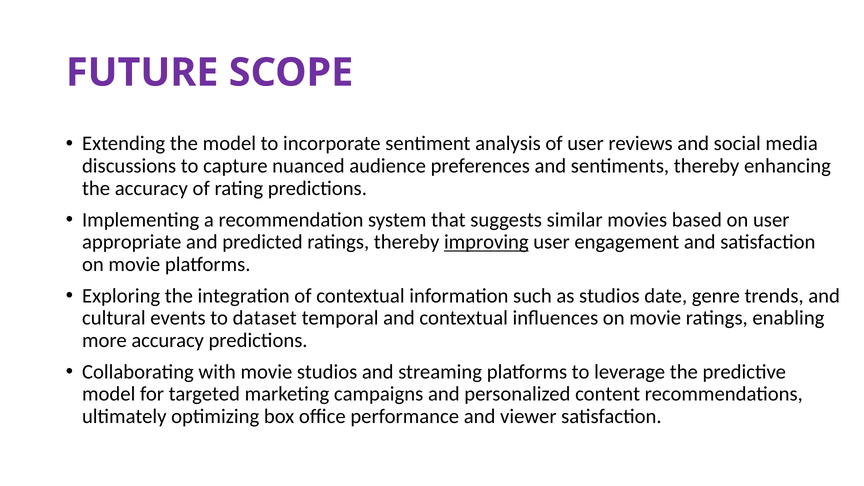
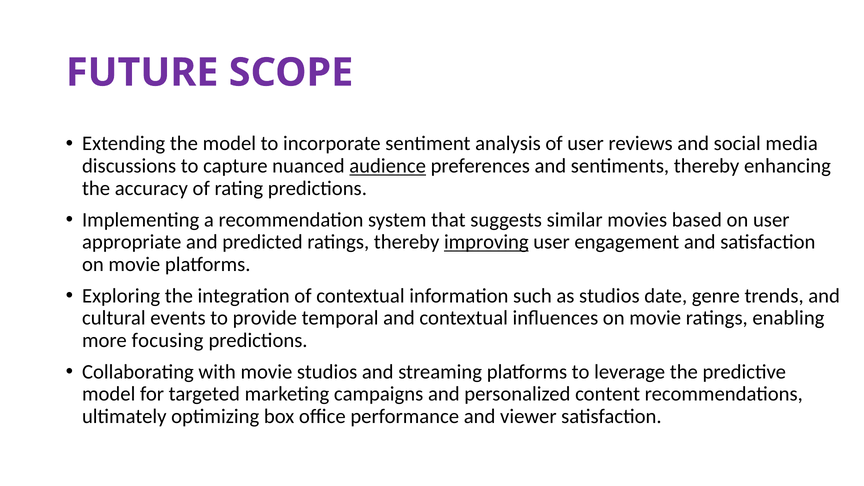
audience underline: none -> present (388, 166)
dataset: dataset -> provide (265, 318)
more accuracy: accuracy -> focusing (168, 340)
